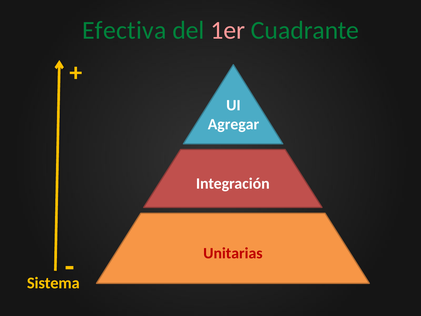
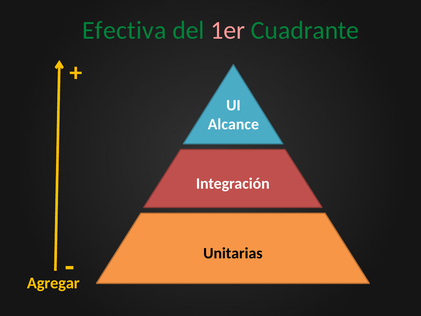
Agregar: Agregar -> Alcance (233, 124)
Unitarias colour: red -> black (233, 253)
Sistema: Sistema -> Agregar (53, 283)
